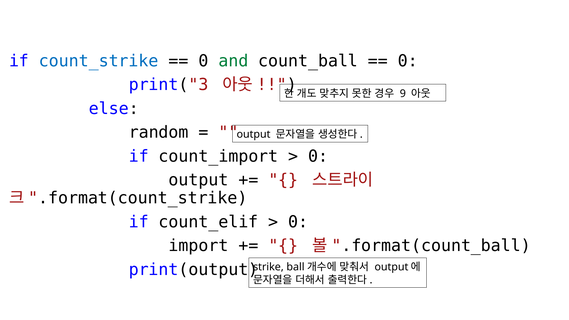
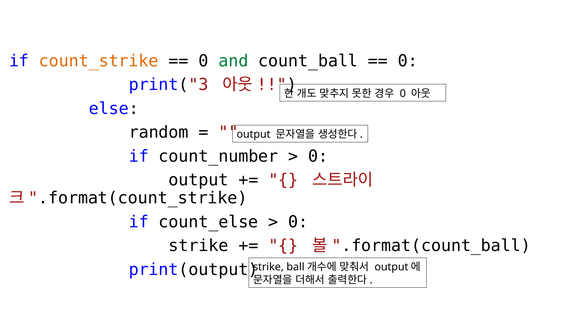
count_strike colour: blue -> orange (99, 61)
9: 9 -> 0 (403, 94)
count_import: count_import -> count_number (218, 156)
count_elif: count_elif -> count_else (208, 222)
import: import -> strike (199, 246)
